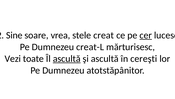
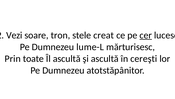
Sine: Sine -> Vezi (14, 35)
vrea: vrea -> tron (60, 35)
creat-L: creat-L -> lume-L (90, 47)
Vezi: Vezi -> Prin (13, 58)
ascultă underline: present -> none (67, 58)
